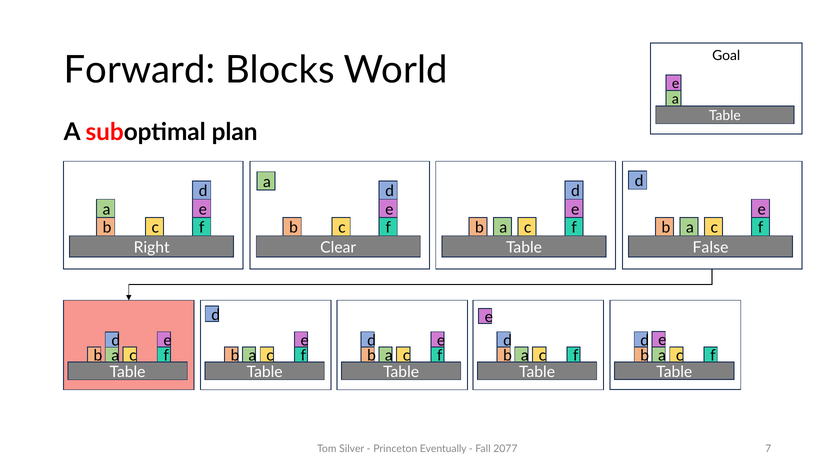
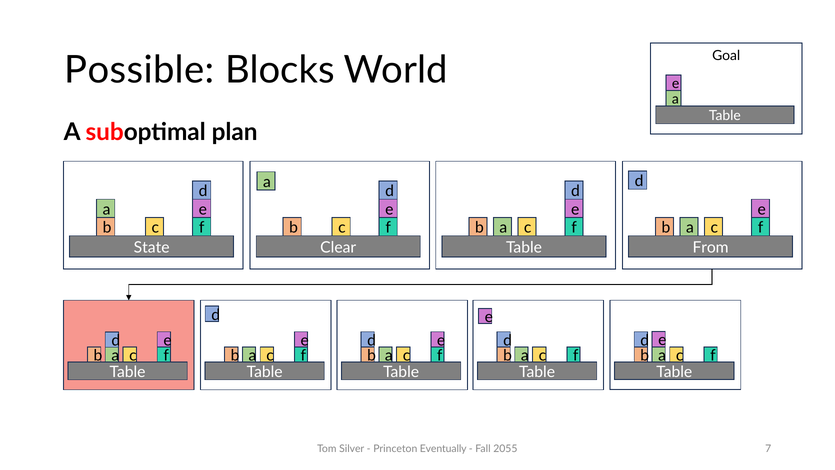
Forward: Forward -> Possible (139, 70)
Right: Right -> State (152, 247)
False: False -> From (711, 247)
2077: 2077 -> 2055 (505, 449)
